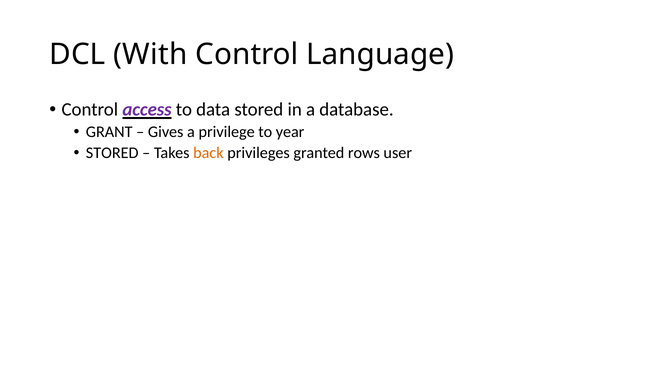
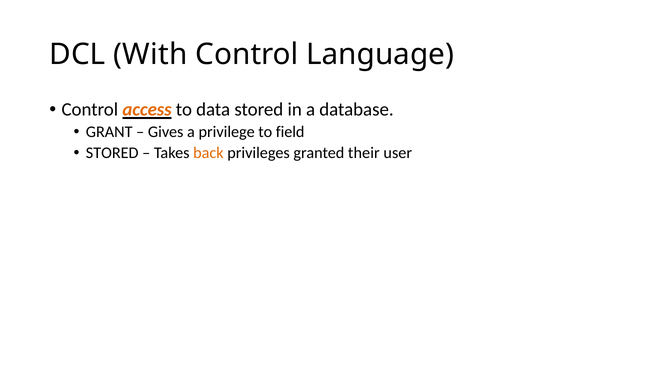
access colour: purple -> orange (147, 110)
year: year -> field (290, 132)
rows: rows -> their (364, 153)
